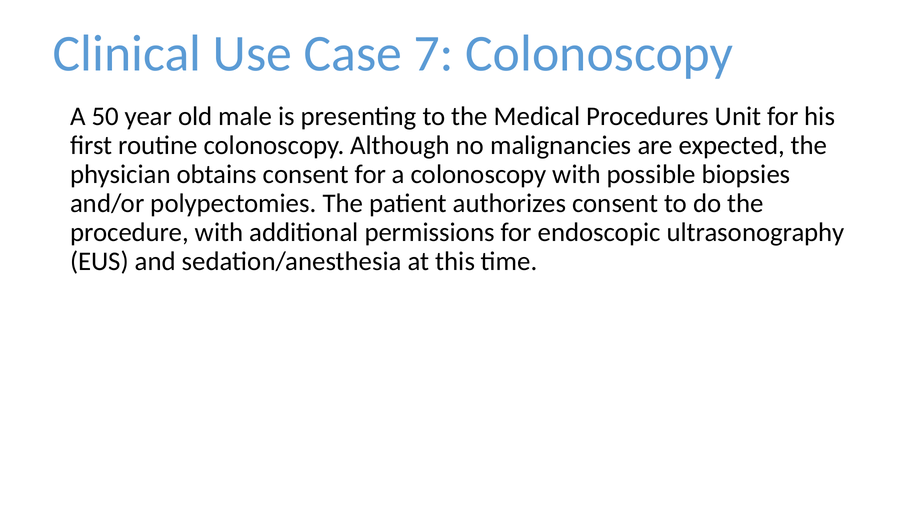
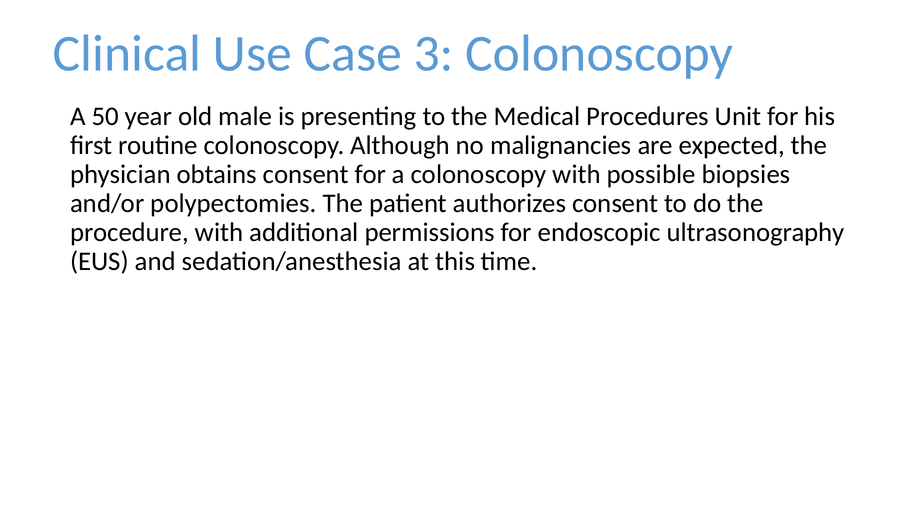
7: 7 -> 3 (434, 54)
